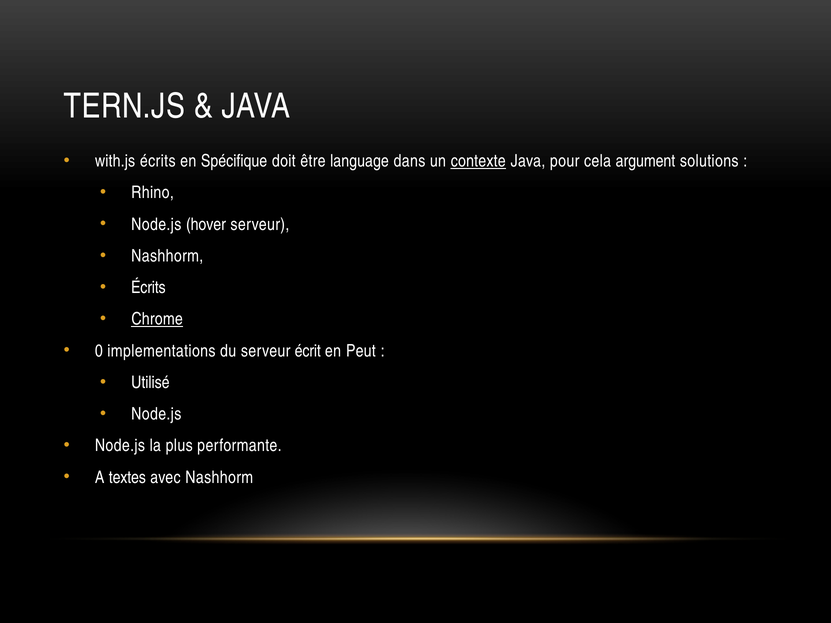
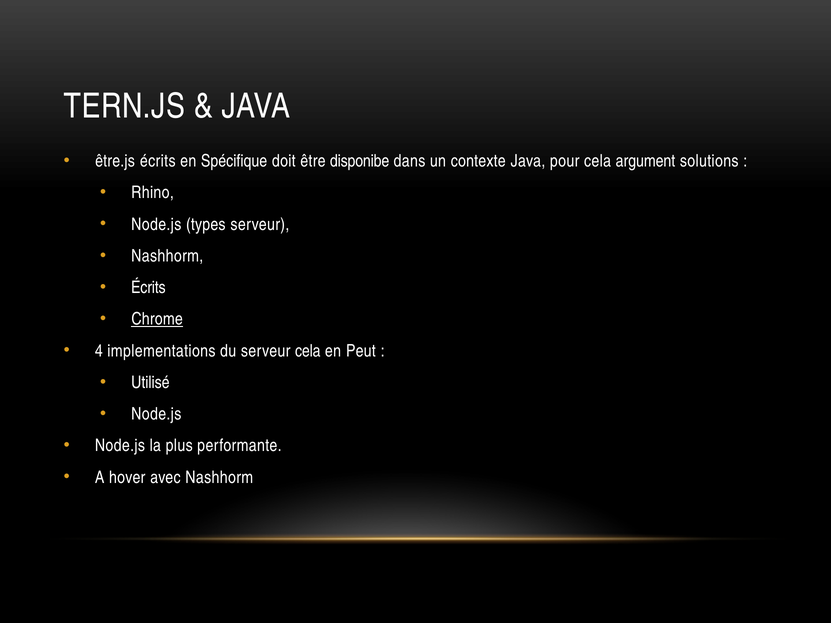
with.js: with.js -> être.js (115, 161)
language: language -> disponibe (360, 161)
contexte underline: present -> none (478, 161)
hover: hover -> types (206, 224)
0: 0 -> 4 (99, 351)
serveur écrit: écrit -> cela (308, 351)
textes: textes -> hover (127, 478)
